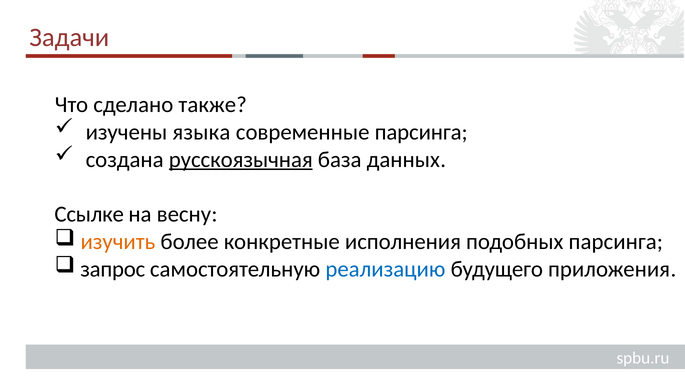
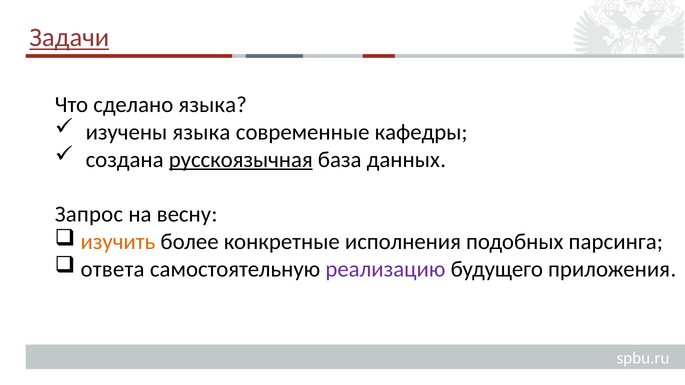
Задачи underline: none -> present (69, 38)
сделано также: также -> языка (213, 105)
современные парсинга: парсинга -> кафедры (421, 132)
Ссылке: Ссылке -> Запрос (89, 214)
запрос: запрос -> ответа (113, 269)
реализацию colour: blue -> purple (385, 269)
